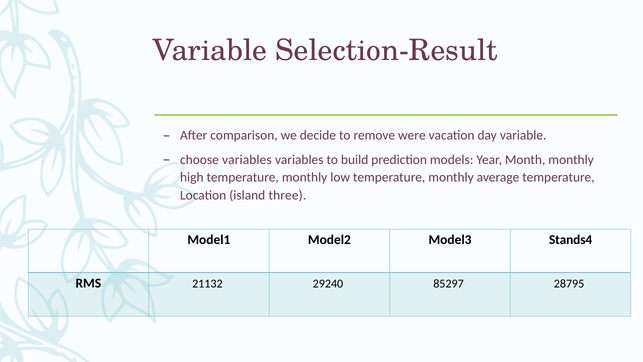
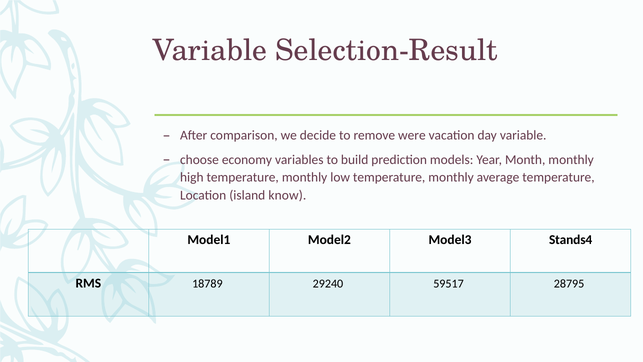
choose variables: variables -> economy (247, 160)
three: three -> know (287, 195)
21132: 21132 -> 18789 (207, 284)
85297: 85297 -> 59517 (449, 284)
